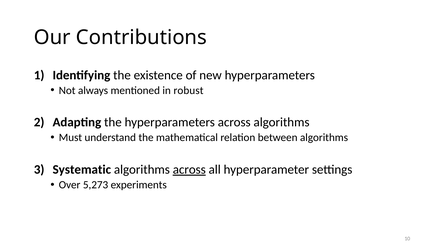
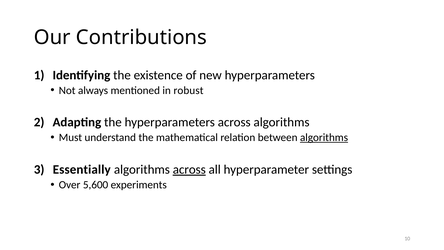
algorithms underline: none -> present (324, 138)
Systematic: Systematic -> Essentially (82, 169)
5,273: 5,273 -> 5,600 (96, 185)
